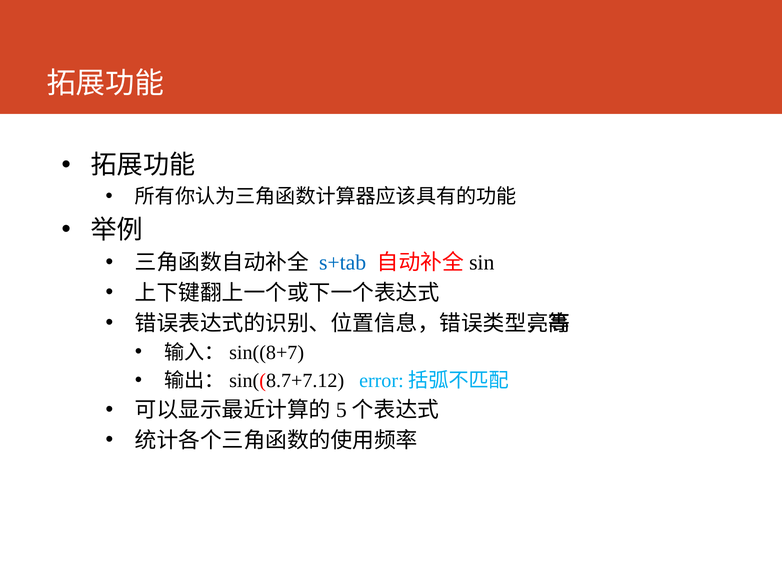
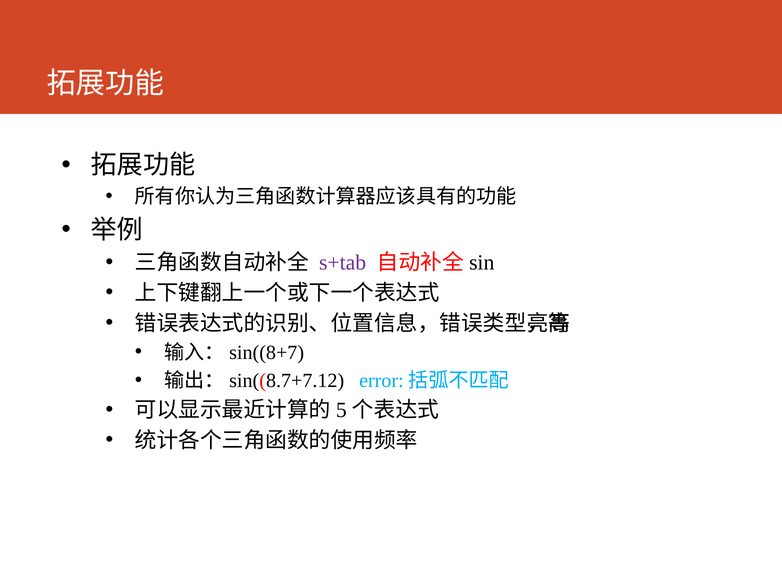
s+tab colour: blue -> purple (343, 263)
